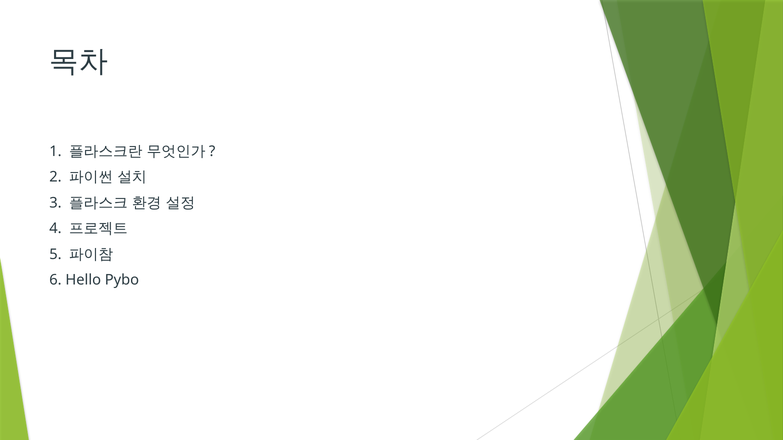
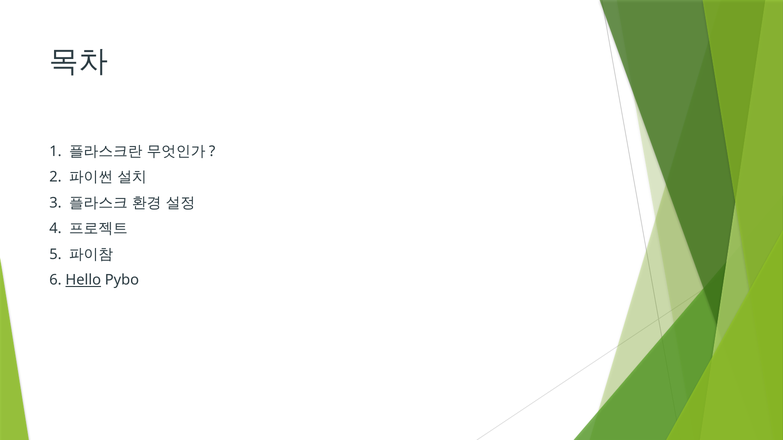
Hello underline: none -> present (83, 280)
